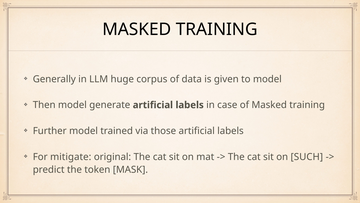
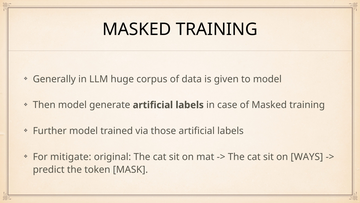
SUCH: SUCH -> WAYS (307, 156)
